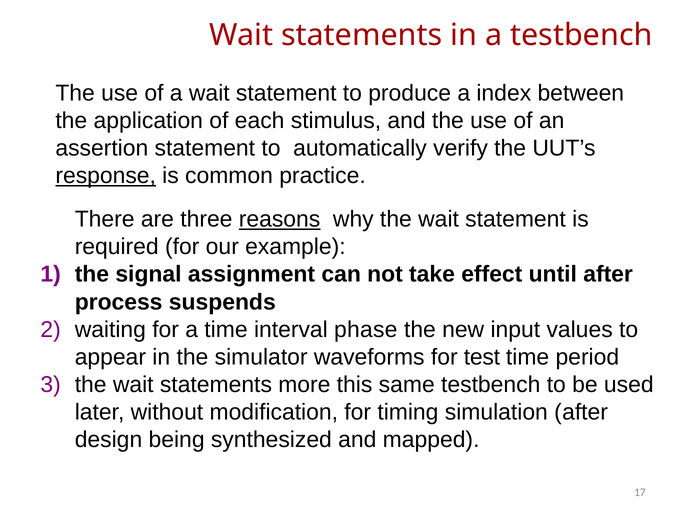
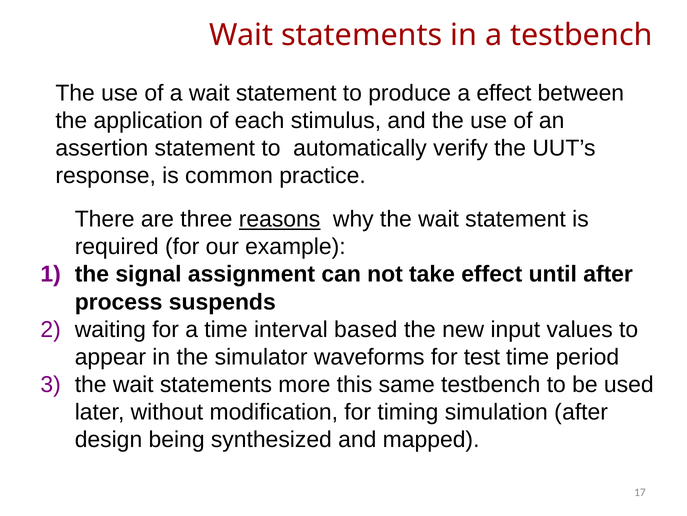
a index: index -> effect (504, 93)
response underline: present -> none (106, 176)
phase: phase -> based (366, 329)
